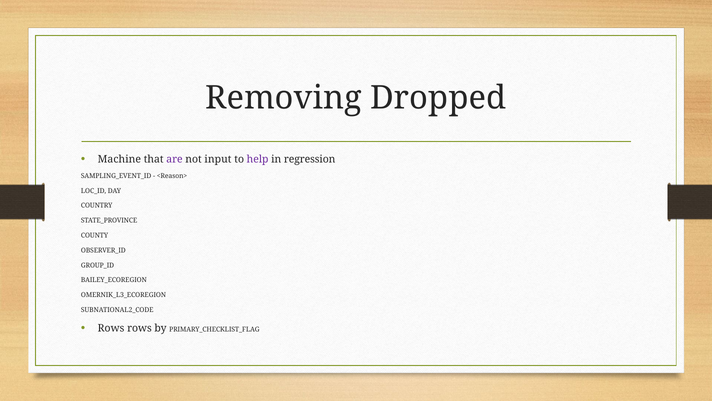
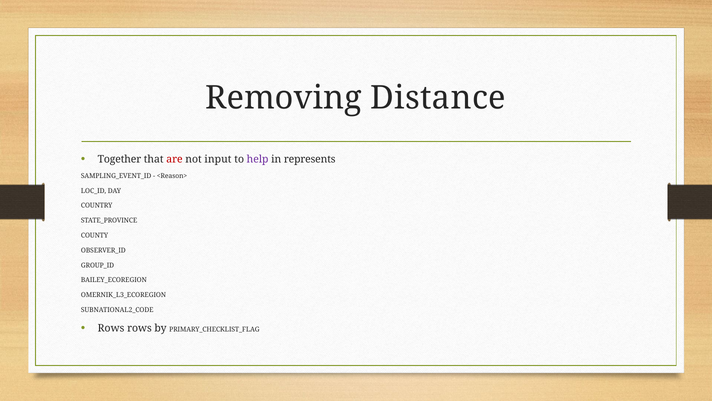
Dropped: Dropped -> Distance (438, 98)
Machine: Machine -> Together (119, 159)
are colour: purple -> red (174, 159)
regression: regression -> represents (310, 159)
